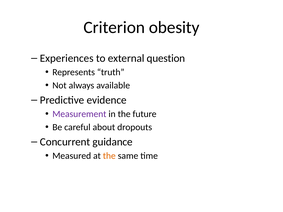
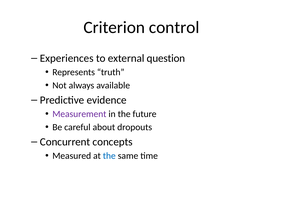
obesity: obesity -> control (174, 27)
guidance: guidance -> concepts (113, 142)
the colour: orange -> blue (109, 156)
